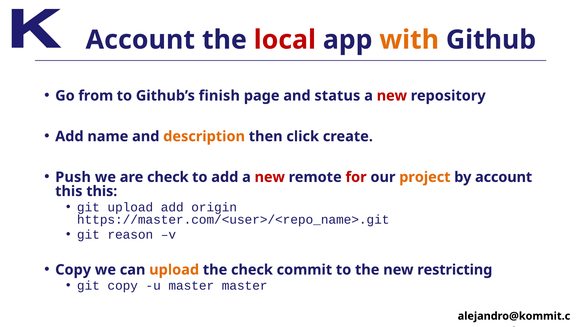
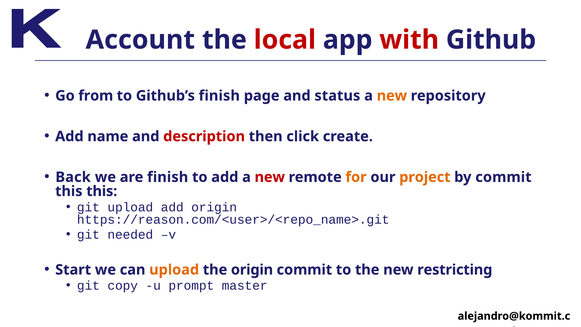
with colour: orange -> red (409, 40)
new colour: red -> orange (392, 96)
description colour: orange -> red (204, 136)
Push: Push -> Back (73, 177)
are check: check -> finish (168, 177)
for colour: red -> orange (356, 177)
by account: account -> commit (503, 177)
https://master.com/<user>/<repo_name>.git: https://master.com/<user>/<repo_name>.git -> https://reason.com/<user>/<repo_name>.git (233, 220)
reason: reason -> needed (130, 235)
Copy: Copy -> Start (73, 270)
the check: check -> origin (252, 270)
u master: master -> prompt (191, 286)
